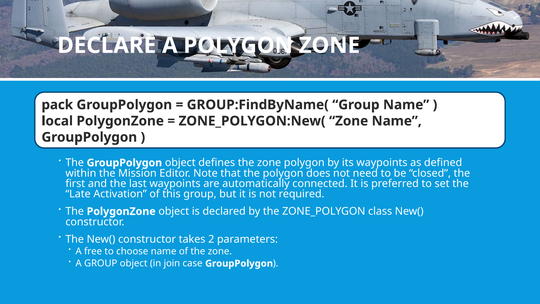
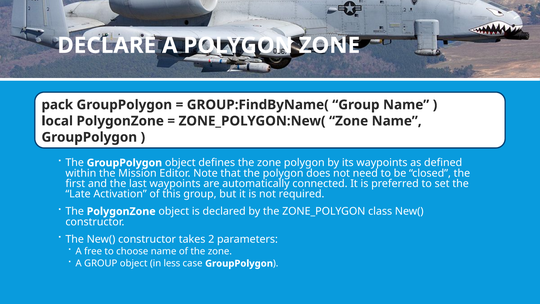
join: join -> less (172, 263)
